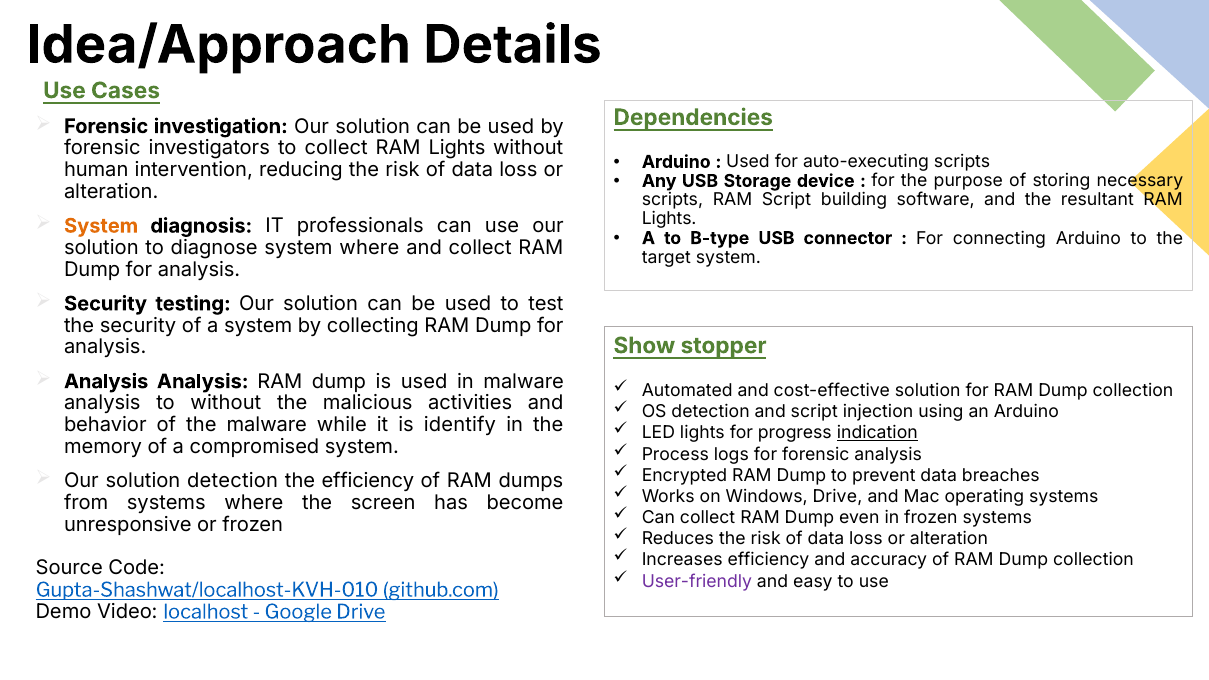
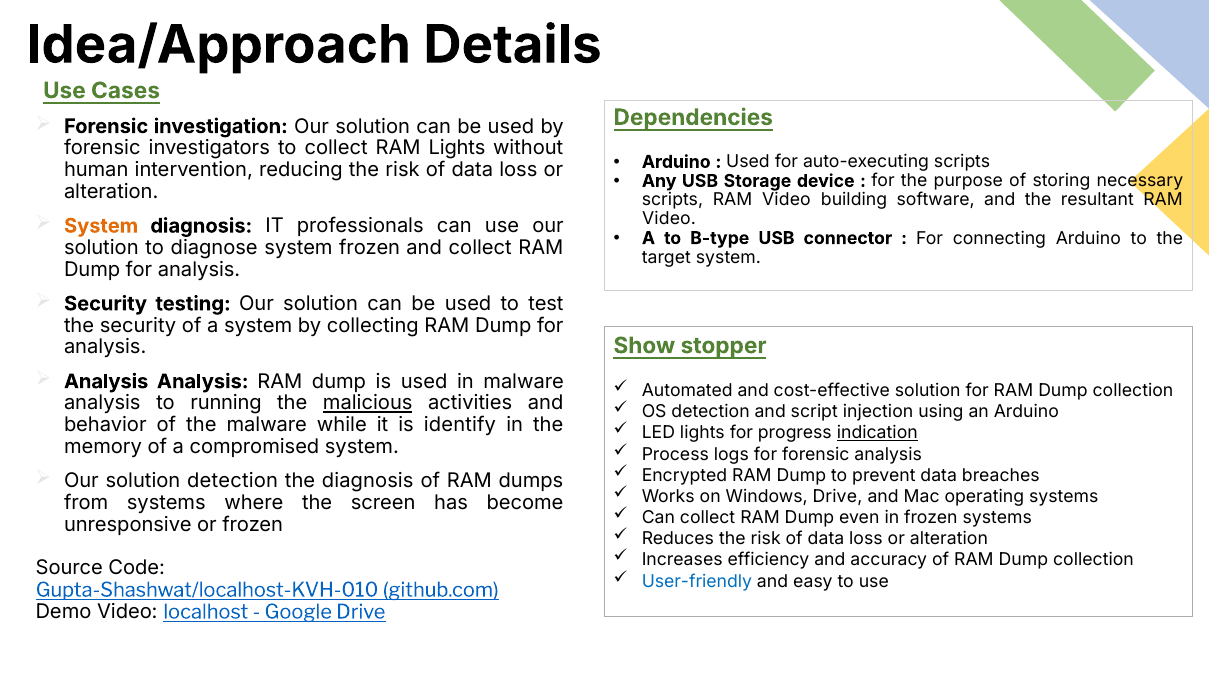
scripts RAM Script: Script -> Video (786, 200)
Lights: Lights -> Video (669, 219)
system where: where -> frozen (370, 248)
to without: without -> running (226, 403)
malicious underline: none -> present (368, 403)
the efficiency: efficiency -> diagnosis (368, 481)
User-friendly colour: purple -> blue (697, 581)
